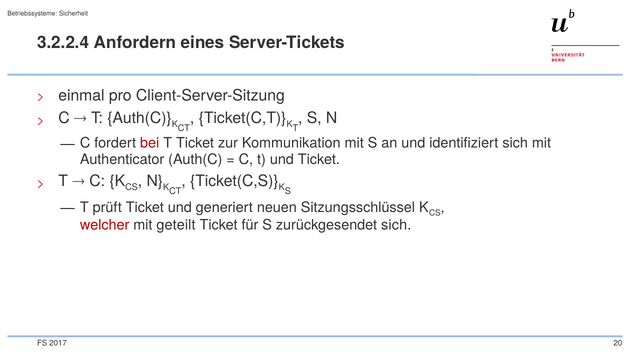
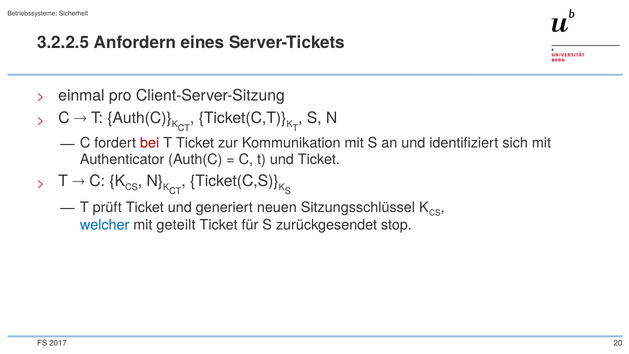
3.2.2.4: 3.2.2.4 -> 3.2.2.5 (63, 43)
welcher colour: red -> blue (105, 225)
zurückgesendet sich: sich -> stop (396, 225)
